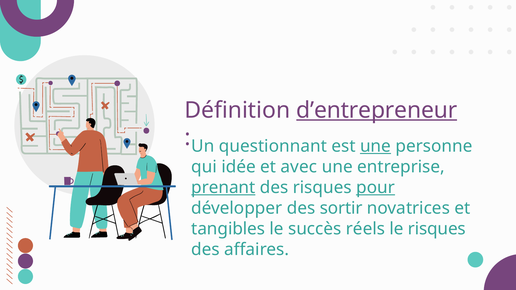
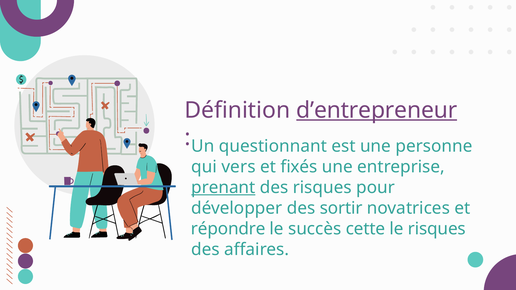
une underline: present -> none (375, 146)
idée: idée -> vers (238, 167)
avec: avec -> fixés (299, 167)
pour underline: present -> none (375, 188)
tangibles: tangibles -> répondre (228, 229)
réels: réels -> cette (366, 229)
